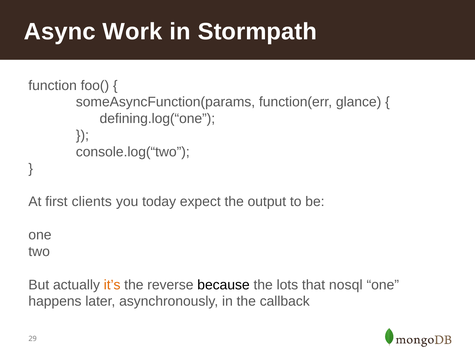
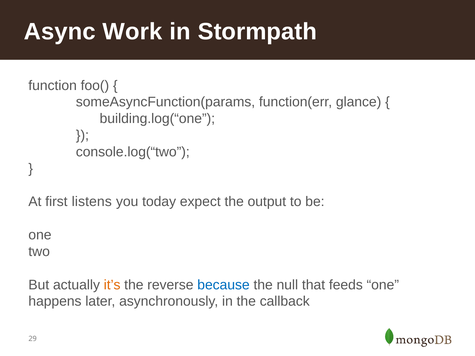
defining.log(“one: defining.log(“one -> building.log(“one (157, 119)
clients: clients -> listens (92, 202)
because colour: black -> blue (223, 285)
lots: lots -> null (287, 285)
nosql: nosql -> feeds (346, 285)
